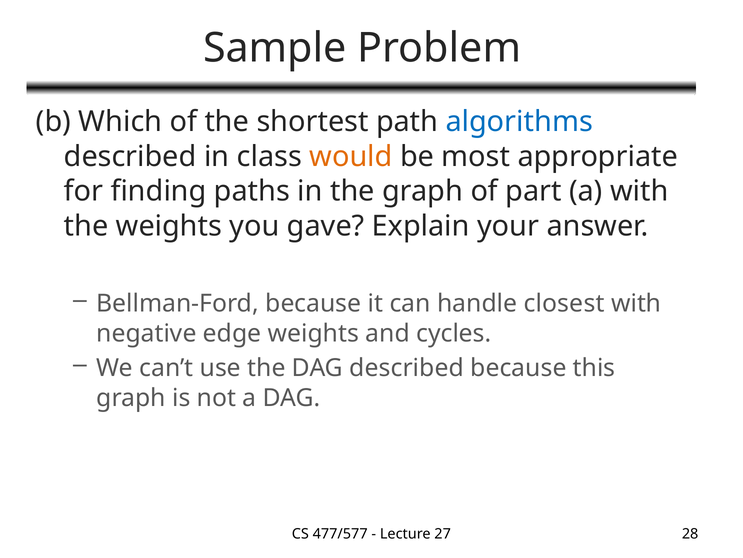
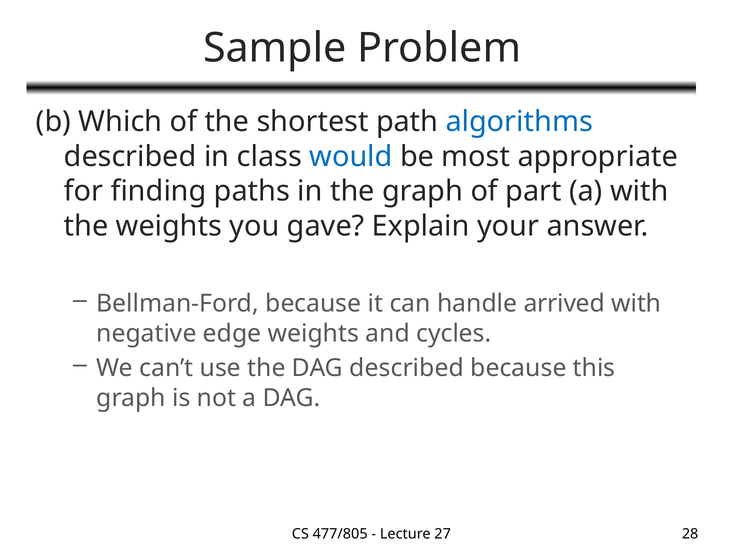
would colour: orange -> blue (351, 156)
closest: closest -> arrived (564, 303)
477/577: 477/577 -> 477/805 (340, 533)
